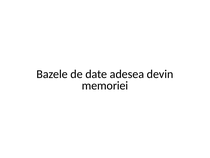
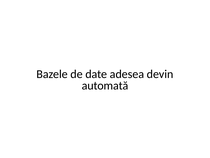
memoriei: memoriei -> automată (105, 85)
